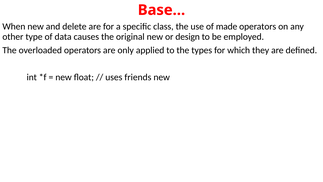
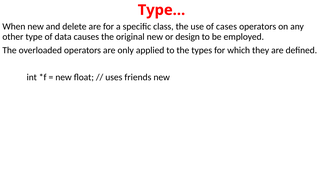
Base…: Base… -> Type… (162, 10)
made: made -> cases (226, 26)
